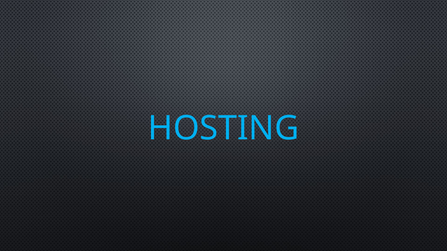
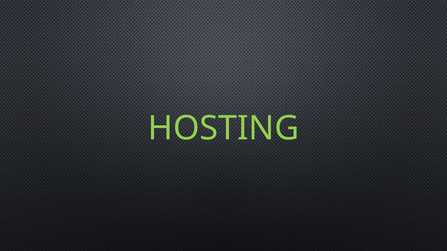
HOSTING colour: light blue -> light green (224, 128)
